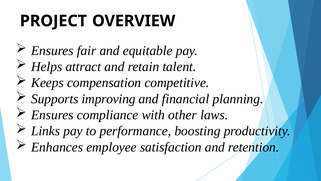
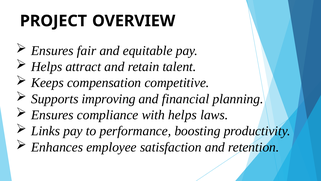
with other: other -> helps (182, 115)
